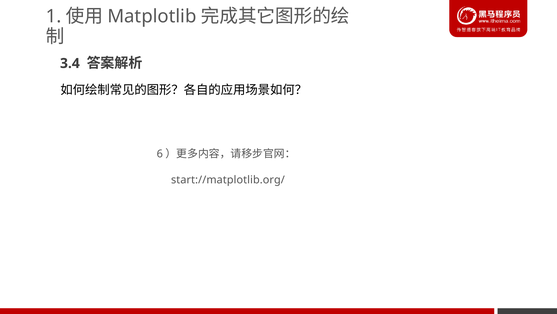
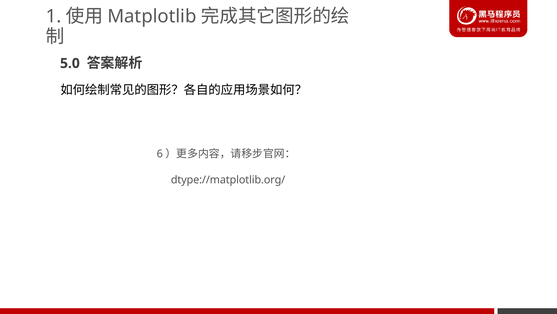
3.4: 3.4 -> 5.0 (70, 63)
start://matplotlib.org/: start://matplotlib.org/ -> dtype://matplotlib.org/ (228, 180)
